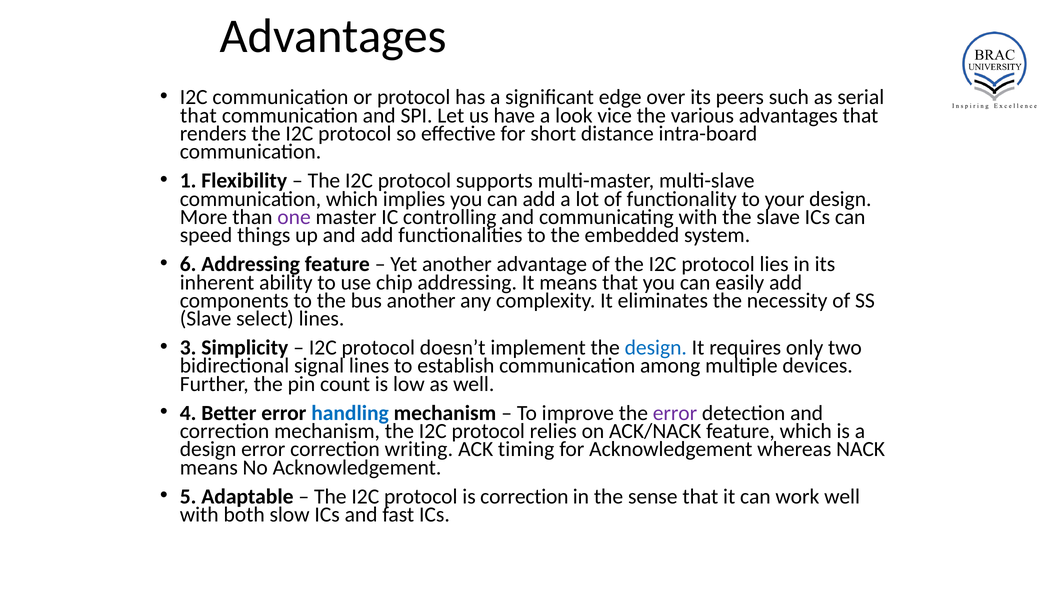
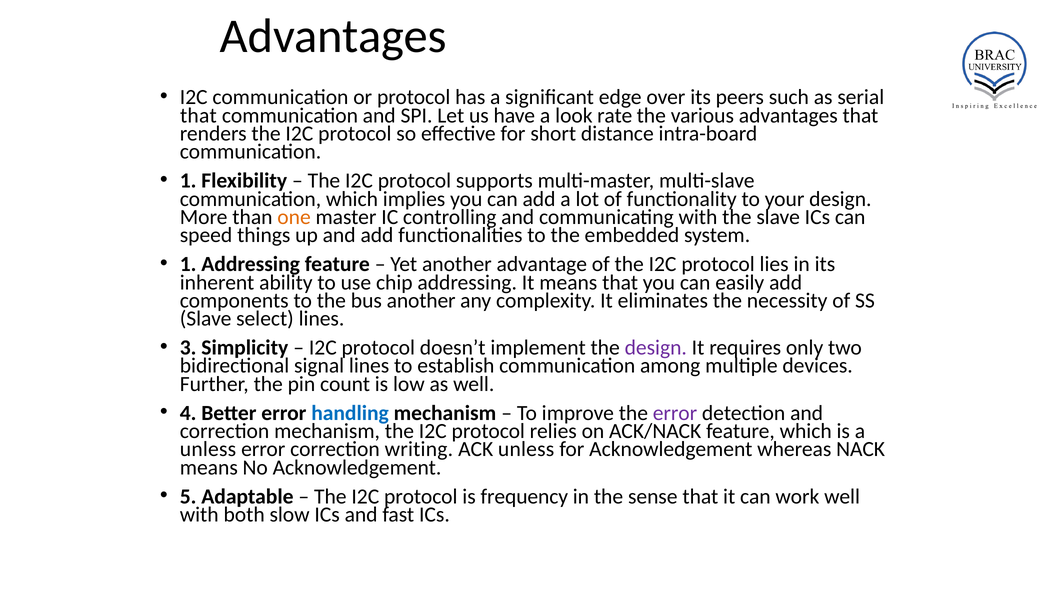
vice: vice -> rate (615, 115)
one colour: purple -> orange (294, 217)
6: 6 -> 1 (188, 264)
design colour: blue -> purple (656, 348)
design: design -> unless (208, 449)
ACK timing: timing -> unless (526, 449)
is correction: correction -> frequency (524, 497)
